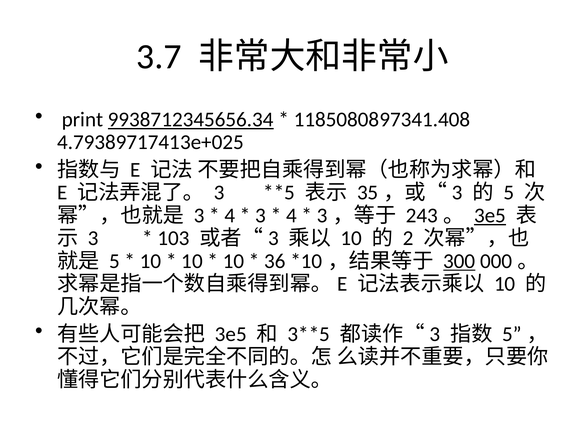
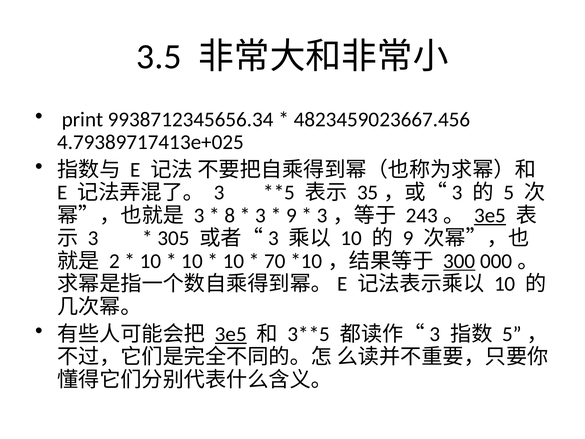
3.7: 3.7 -> 3.5 (159, 57)
9938712345656.34 underline: present -> none (191, 119)
1185080897341.408: 1185080897341.408 -> 4823459023667.456 (382, 119)
4: 4 -> 8 (230, 215)
4: 4 -> 9 (291, 215)
103: 103 -> 305 (173, 238)
2: 2 -> 9 (408, 238)
5: 5 -> 2 (114, 261)
36: 36 -> 70 (275, 261)
3e5 underline: none -> present (231, 334)
